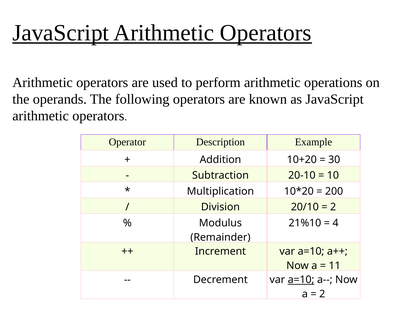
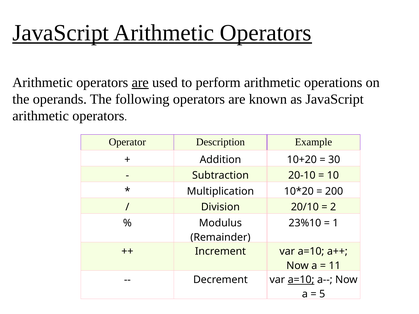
are underline: none -> present (140, 83)
21%10: 21%10 -> 23%10 (305, 223)
4: 4 -> 1 (336, 223)
2: 2 -> 5 (322, 294)
